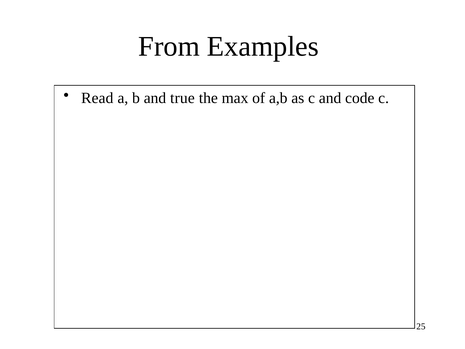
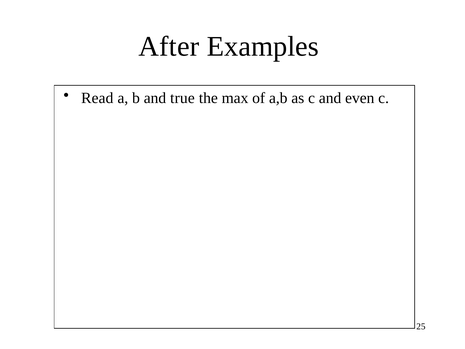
From: From -> After (169, 47)
code: code -> even (360, 98)
